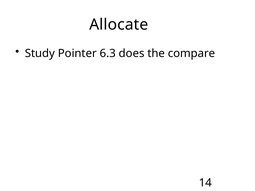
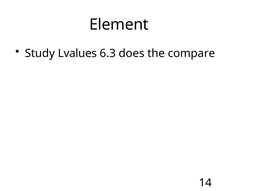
Allocate: Allocate -> Element (119, 25)
Pointer: Pointer -> Lvalues (77, 53)
